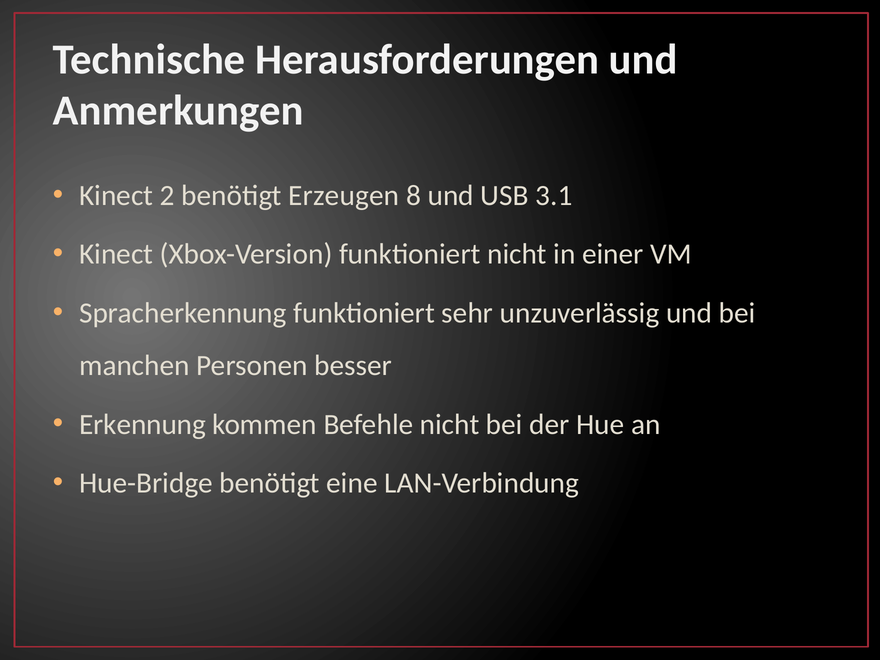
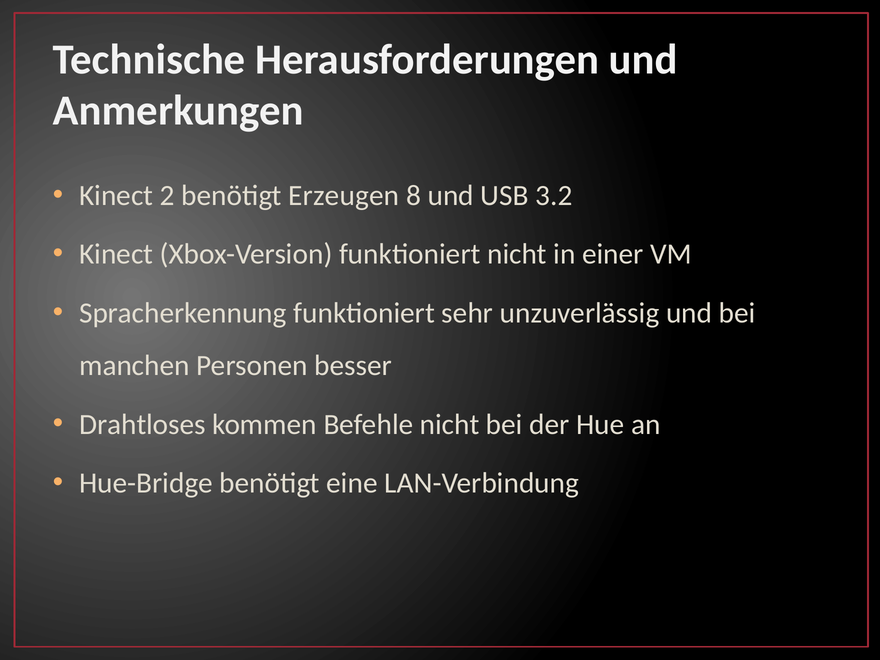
3.1: 3.1 -> 3.2 (554, 196)
Erkennung: Erkennung -> Drahtloses (142, 424)
